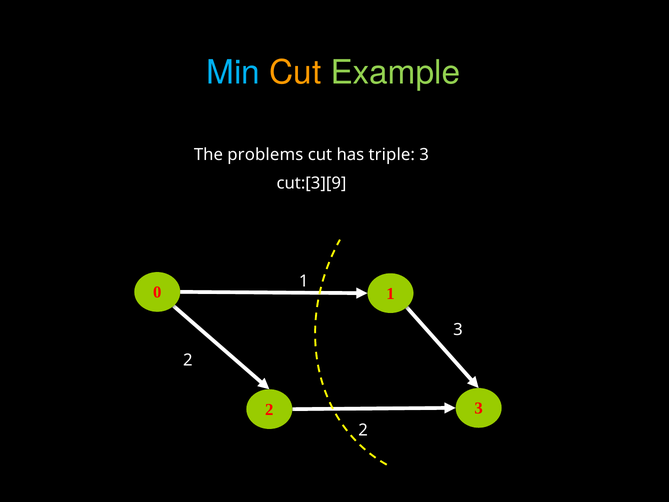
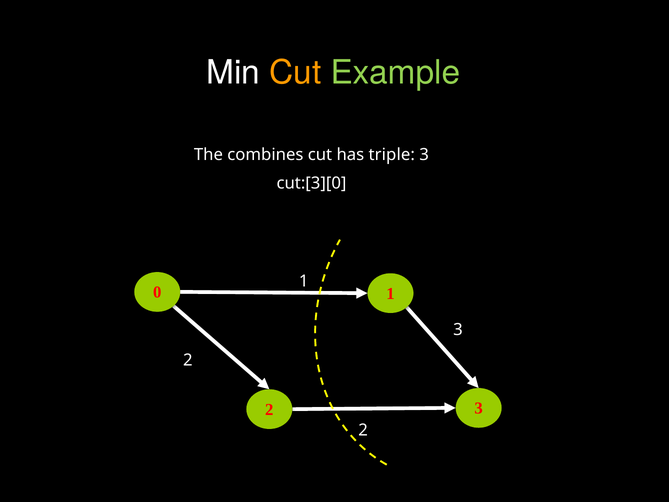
Min colour: light blue -> white (233, 73)
problems: problems -> combines (265, 155)
cut:[3][9: cut:[3][9 -> cut:[3][0 (311, 183)
